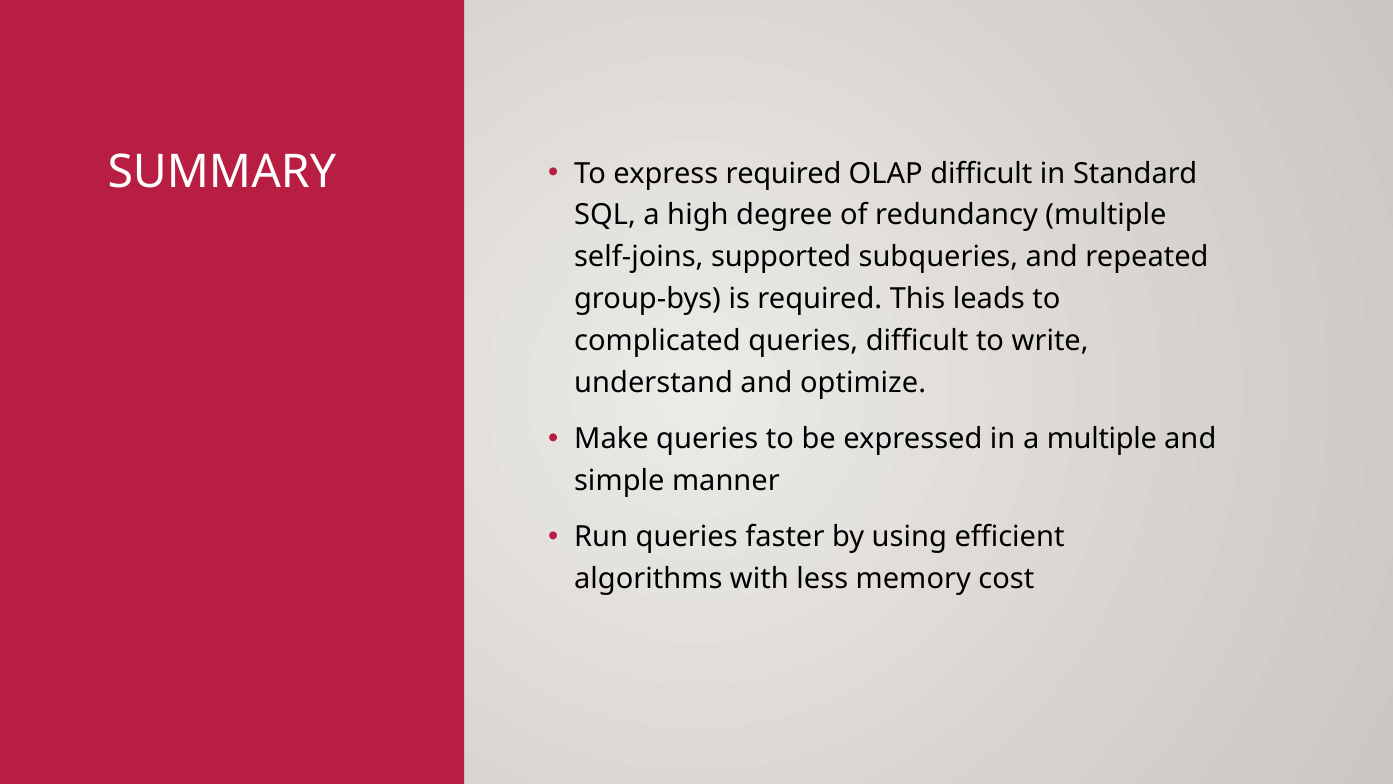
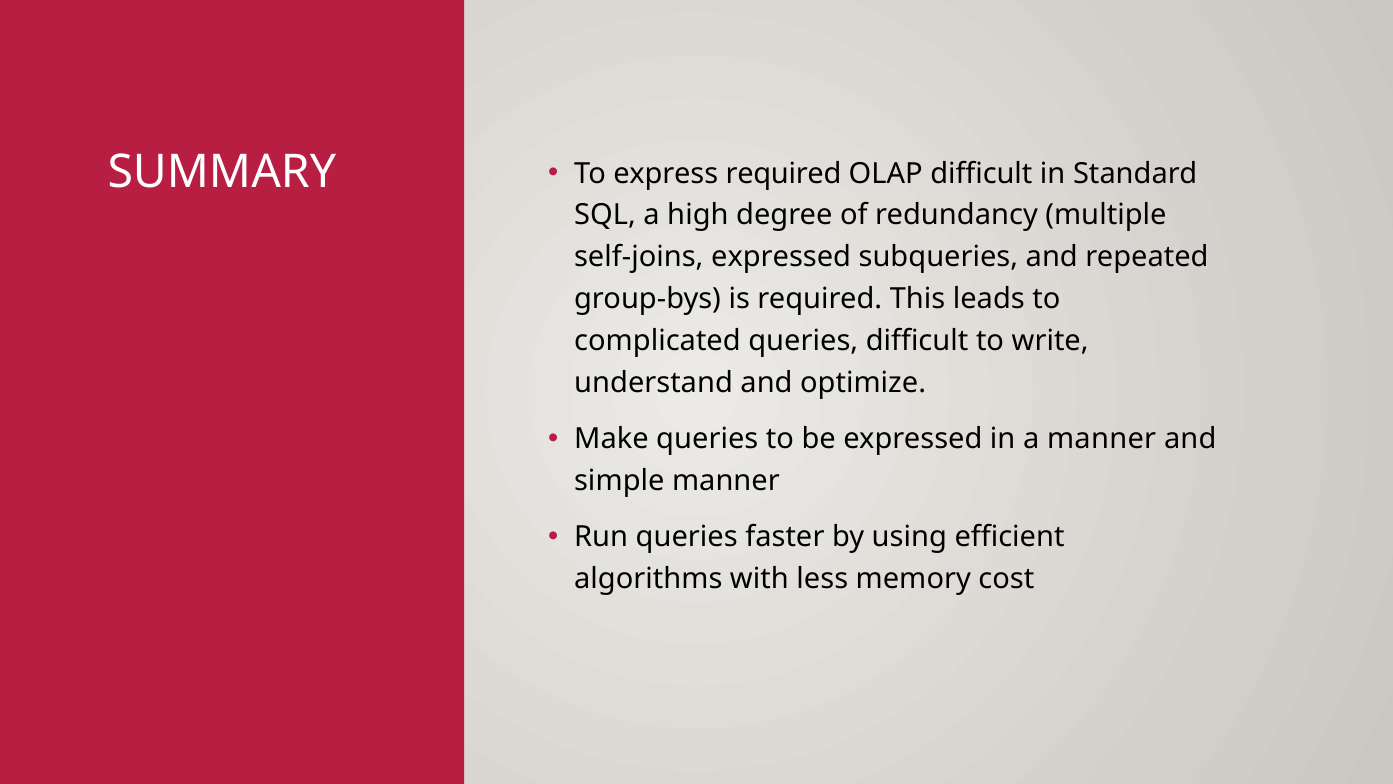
self-joins supported: supported -> expressed (781, 257)
a multiple: multiple -> manner (1102, 439)
